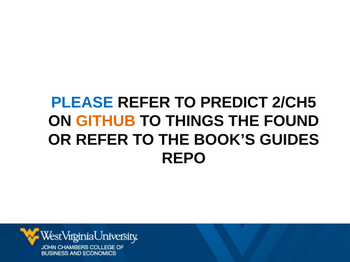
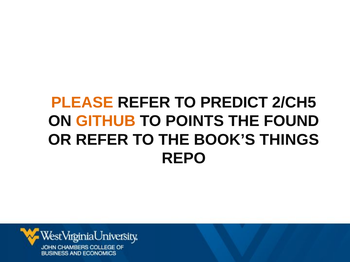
PLEASE colour: blue -> orange (82, 103)
THINGS: THINGS -> POINTS (195, 121)
GUIDES: GUIDES -> THINGS (289, 140)
